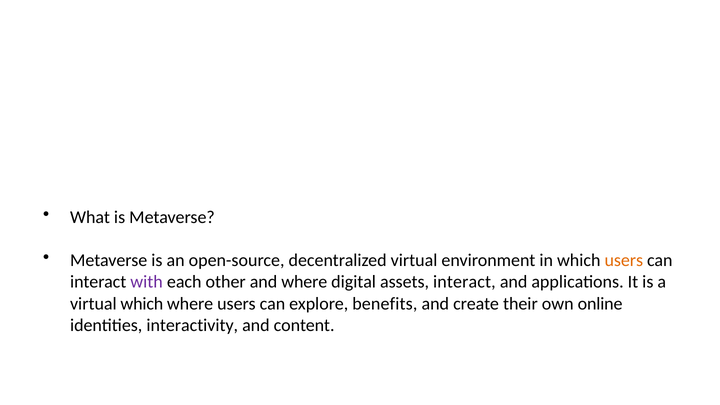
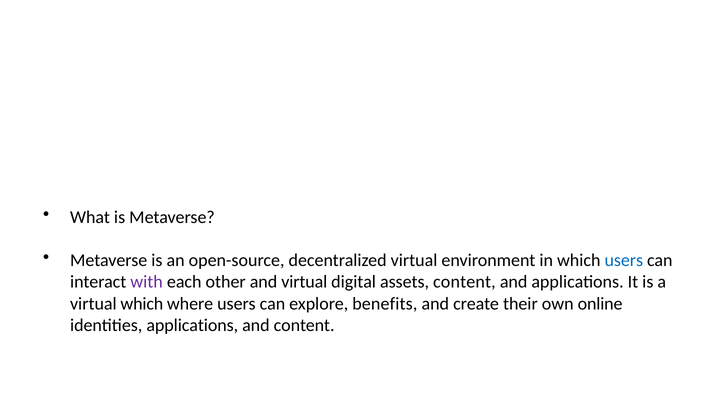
users colour: orange -> blue (624, 260)
and where: where -> virtual (304, 282)
assets interact: interact -> content (464, 282)
identities interactivity: interactivity -> applications (192, 325)
